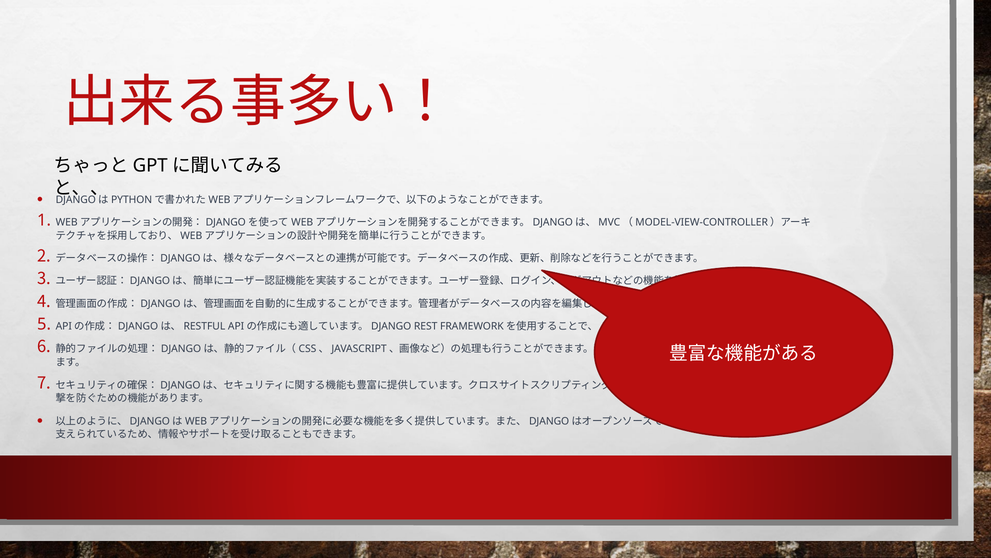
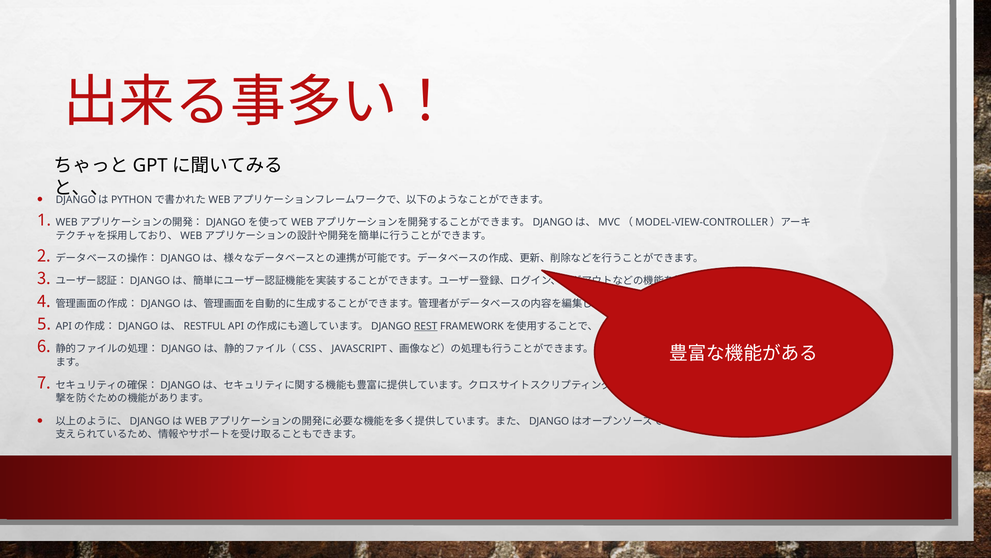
REST underline: none -> present (426, 326)
